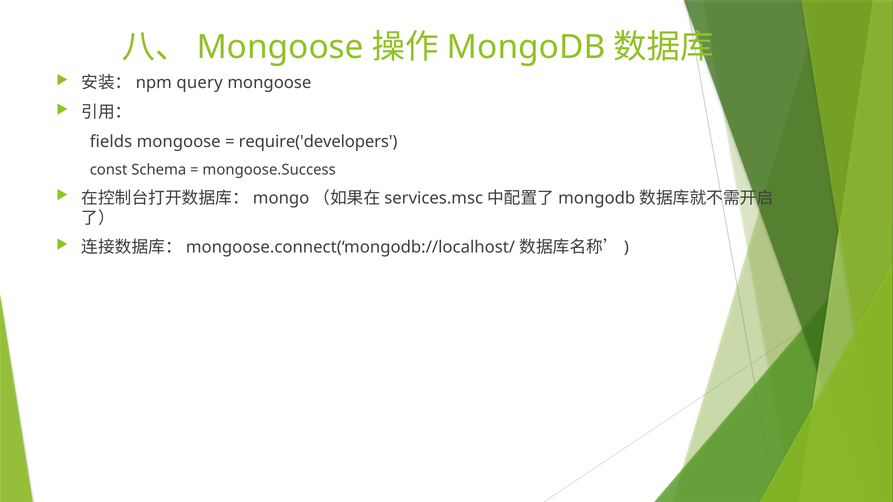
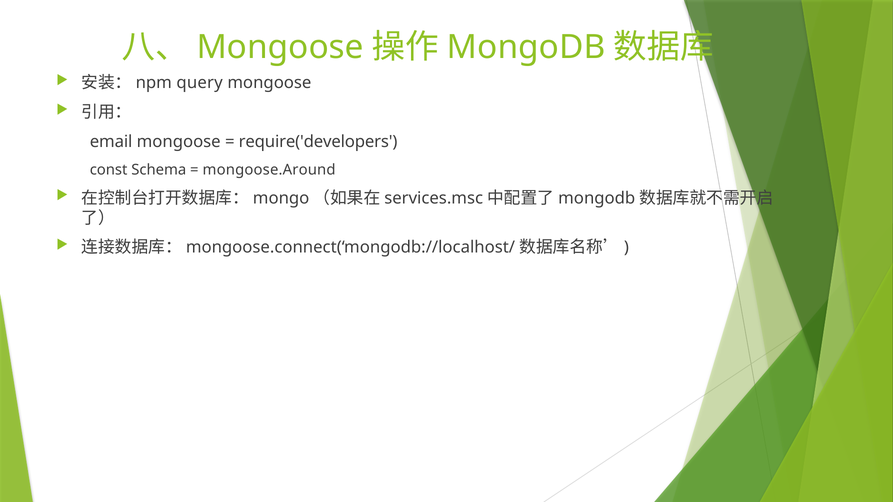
fields: fields -> email (111, 142)
mongoose.Success: mongoose.Success -> mongoose.Around (269, 170)
